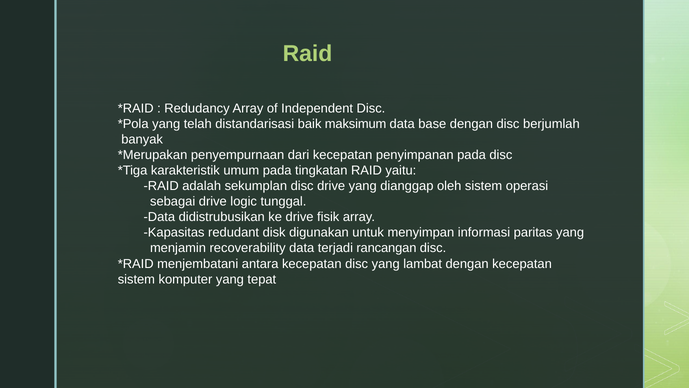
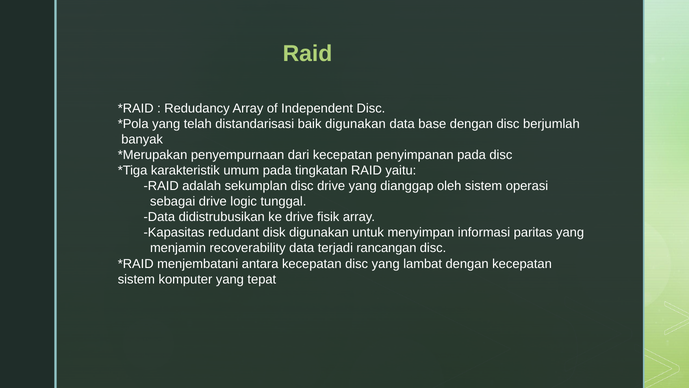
baik maksimum: maksimum -> digunakan (355, 124)
